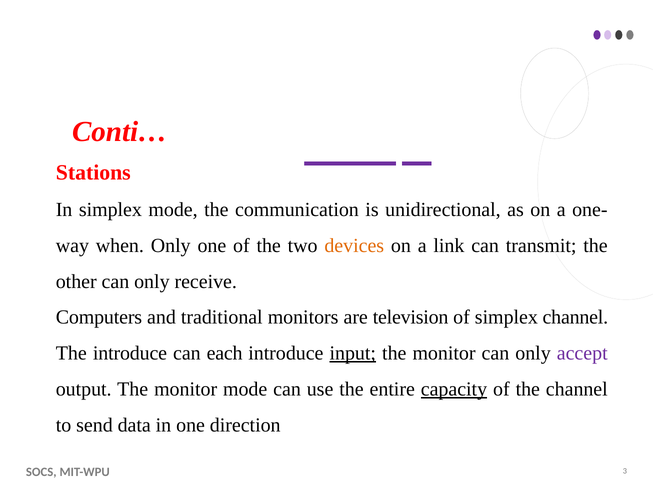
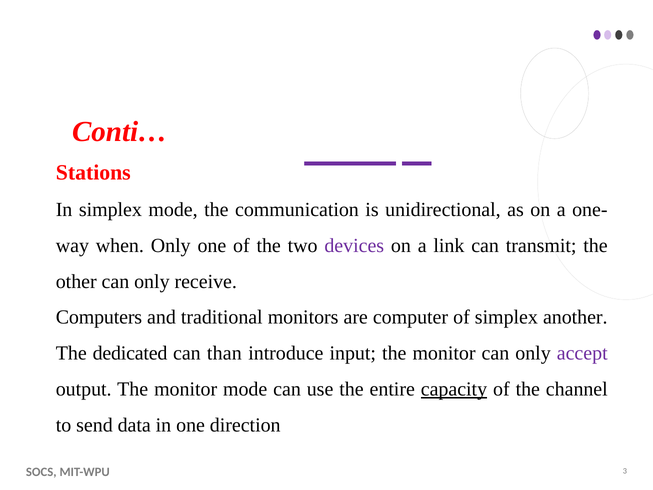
devices colour: orange -> purple (354, 245)
television: television -> computer (410, 317)
simplex channel: channel -> another (575, 317)
The introduce: introduce -> dedicated (130, 353)
each: each -> than (224, 353)
input underline: present -> none (353, 353)
